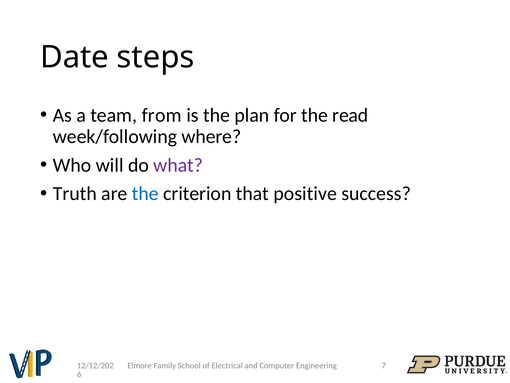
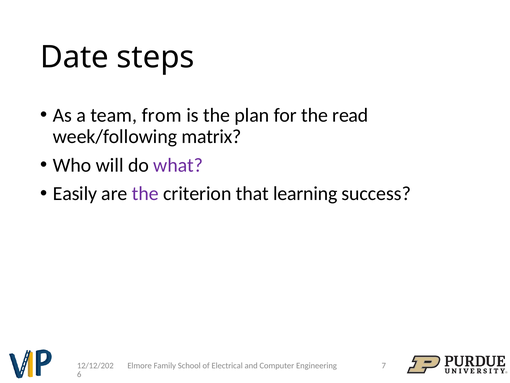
where: where -> matrix (211, 136)
Truth: Truth -> Easily (75, 193)
the colour: blue -> purple (145, 193)
positive: positive -> learning (305, 193)
